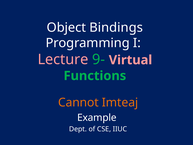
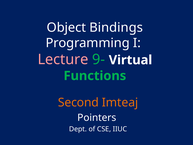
Virtual colour: pink -> white (130, 60)
Cannot: Cannot -> Second (78, 102)
Example: Example -> Pointers (97, 117)
